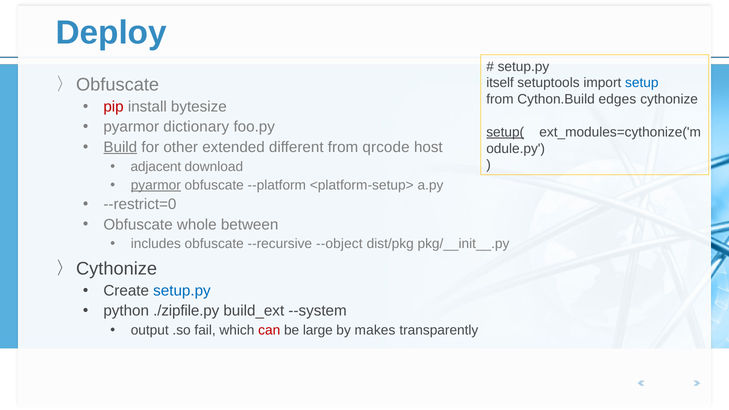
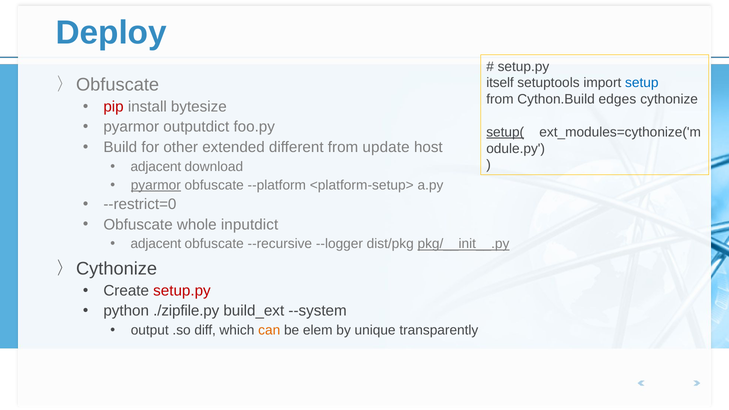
dictionary: dictionary -> outputdict (196, 127)
Build underline: present -> none (120, 147)
qrcode: qrcode -> update (386, 147)
between: between -> inputdict (250, 225)
includes: includes -> adjacent (156, 244)
--object: --object -> --logger (339, 244)
pkg/__init__.py underline: none -> present (463, 244)
setup.py colour: blue -> red (182, 291)
fail: fail -> diff (205, 330)
can colour: red -> orange (269, 330)
large: large -> elem (318, 330)
makes: makes -> unique (375, 330)
